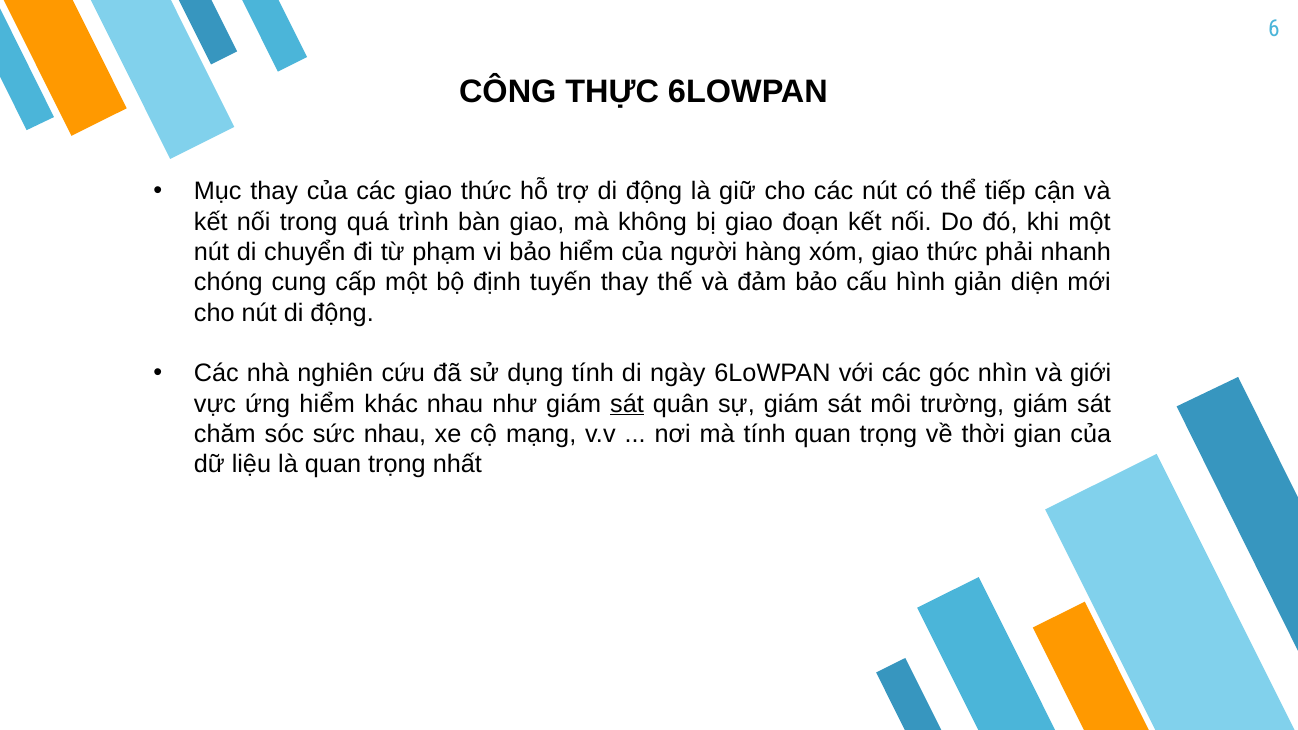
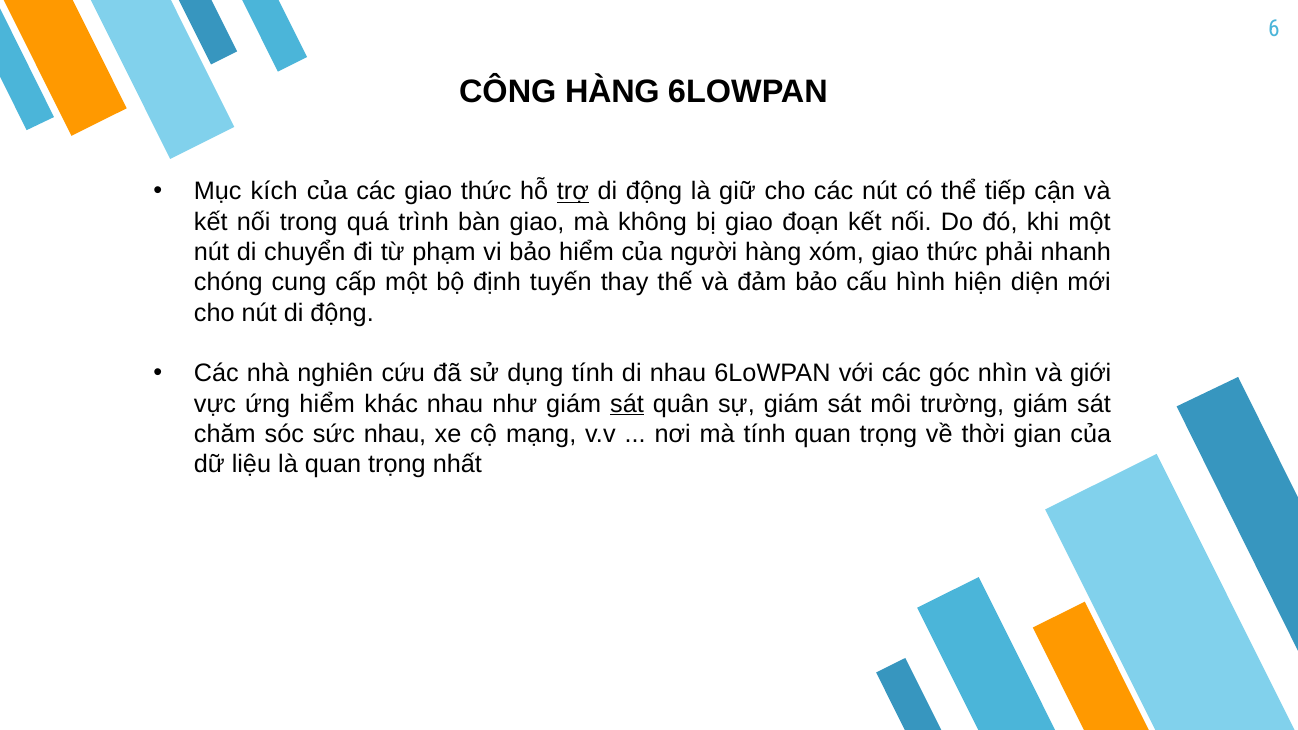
CÔNG THỰC: THỰC -> HÀNG (612, 92)
Mục thay: thay -> kích (274, 192)
trợ underline: none -> present (573, 192)
giản: giản -> hiện (978, 283)
di ngày: ngày -> nhau (678, 374)
